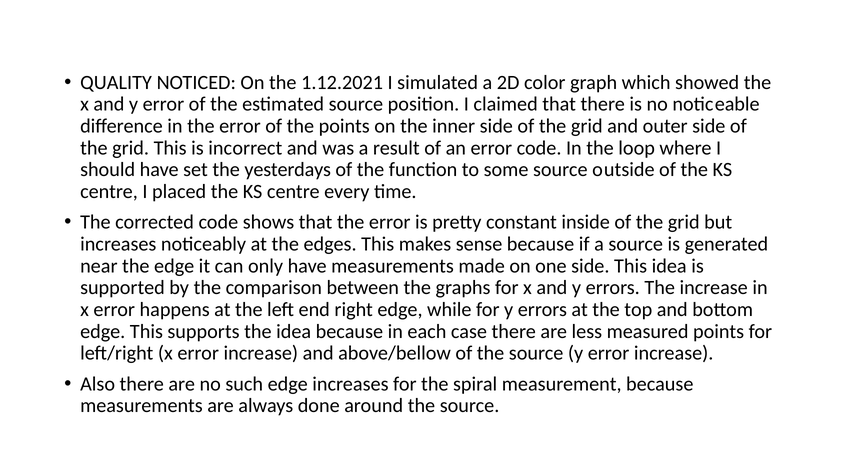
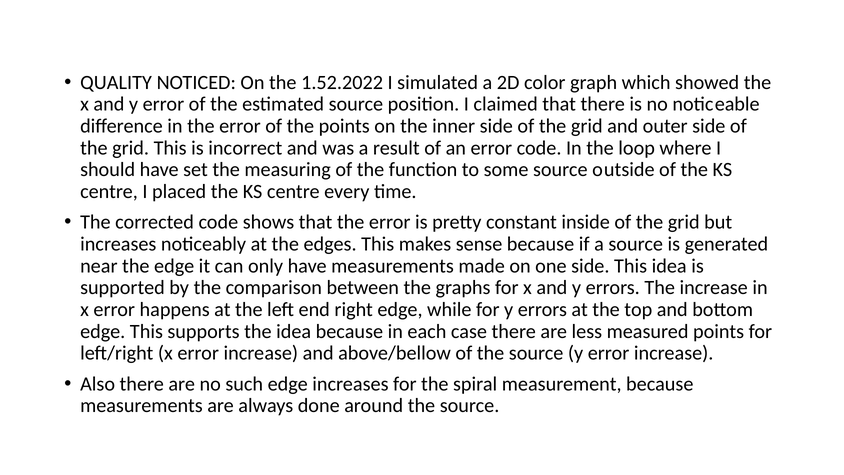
1.12.2021: 1.12.2021 -> 1.52.2022 (342, 82)
yesterdays: yesterdays -> measuring (288, 170)
